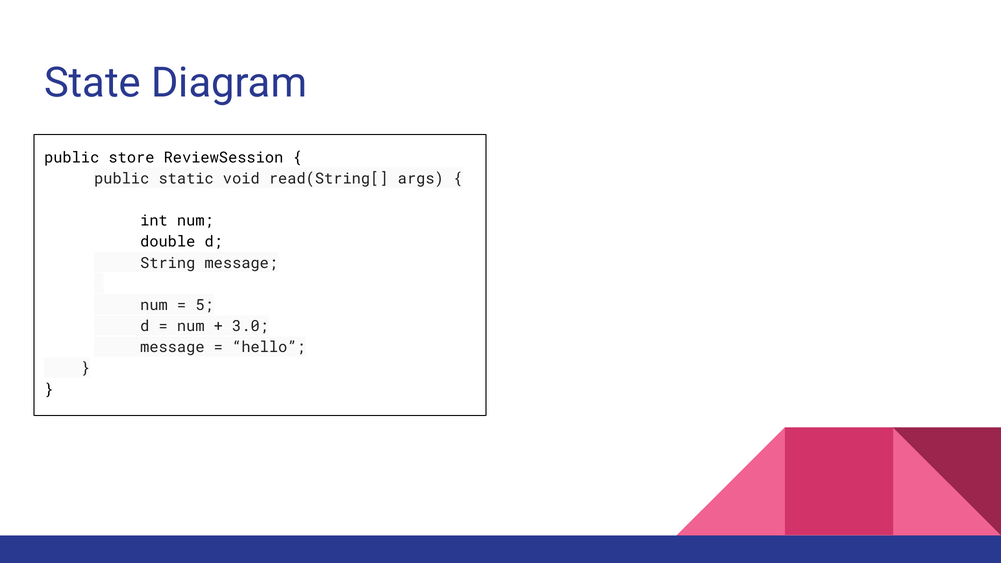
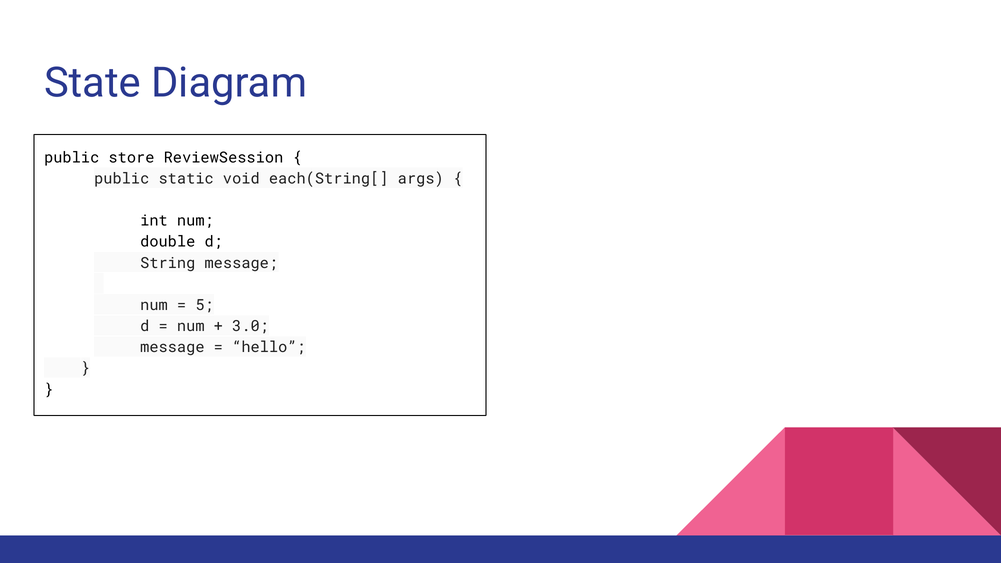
read(String[: read(String[ -> each(String[ (329, 179)
